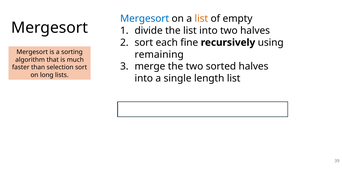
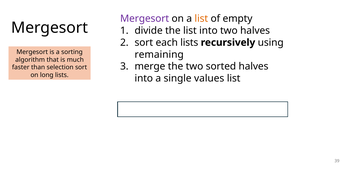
Mergesort colour: blue -> purple (145, 19)
each fine: fine -> lists (189, 43)
length: length -> values (209, 79)
